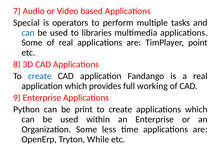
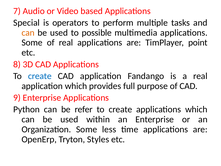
can colour: blue -> orange (28, 33)
libraries: libraries -> possible (97, 33)
working: working -> purpose (152, 86)
print: print -> refer (84, 109)
While: While -> Styles (98, 139)
